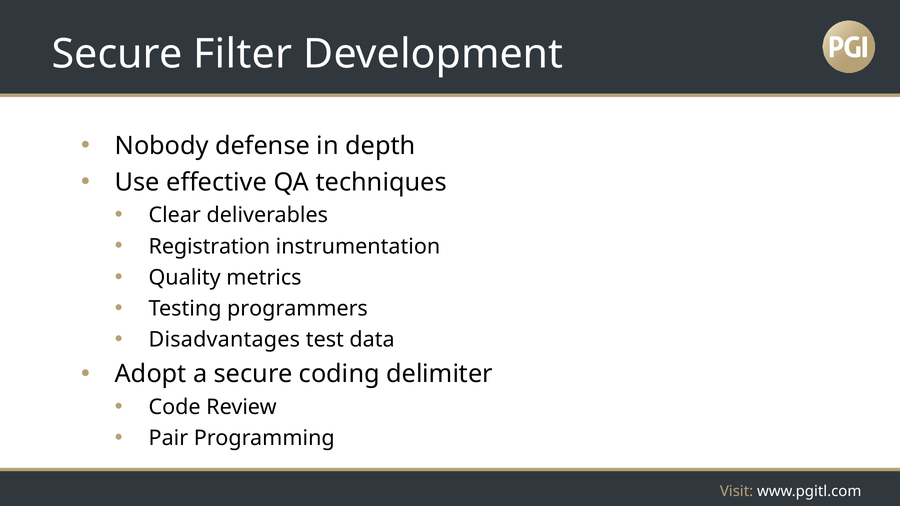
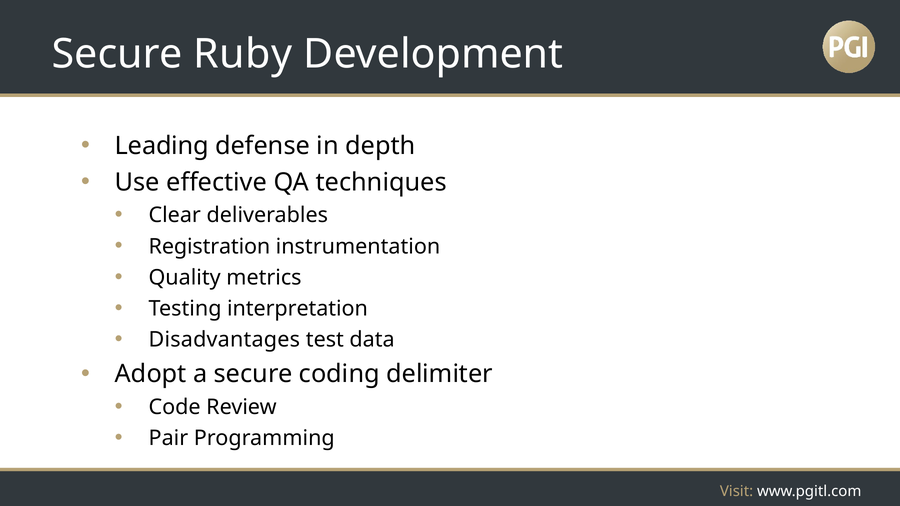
Filter: Filter -> Ruby (243, 54)
Nobody: Nobody -> Leading (162, 146)
programmers: programmers -> interpretation (297, 309)
